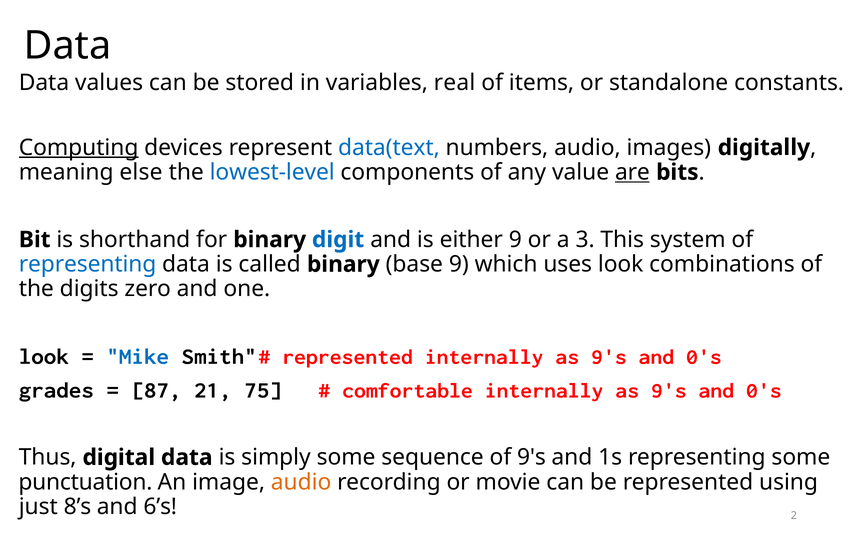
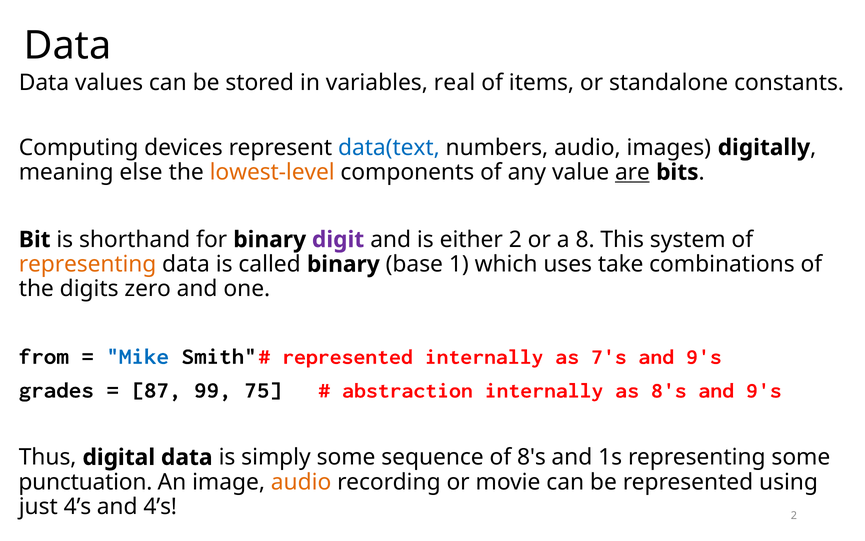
Computing underline: present -> none (79, 147)
lowest-level colour: blue -> orange (272, 172)
digit colour: blue -> purple (338, 239)
either 9: 9 -> 2 (515, 239)
3: 3 -> 8 (585, 239)
representing colour: blue -> orange (88, 264)
base 9: 9 -> 1 (459, 264)
uses look: look -> take (621, 264)
look: look -> from (44, 356)
represented internally as 9's: 9's -> 7's (609, 356)
0's: 0's -> 9's (704, 356)
21: 21 -> 99 (213, 390)
comfortable: comfortable -> abstraction (407, 390)
9's: 9's -> 8's (669, 390)
0's: 0's -> 9's (764, 390)
of 9's: 9's -> 8's (531, 457)
just 8’s: 8’s -> 4’s (77, 506)
and 6’s: 6’s -> 4’s (160, 506)
